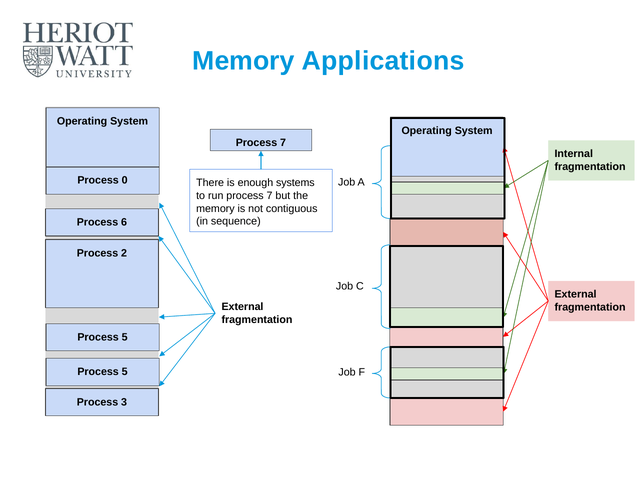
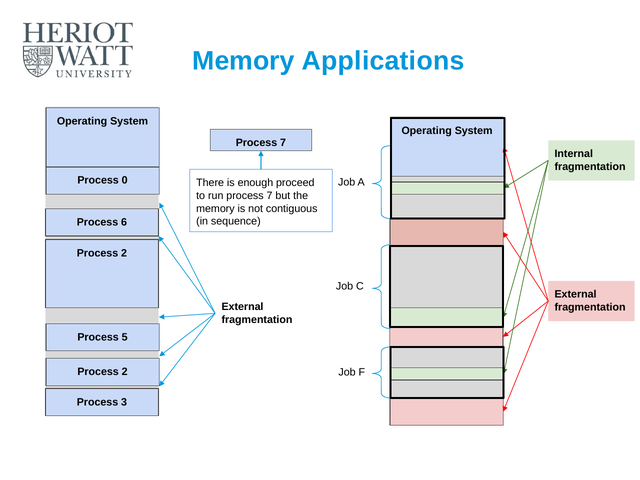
systems: systems -> proceed (295, 183)
5: 5 -> 2 (125, 372)
